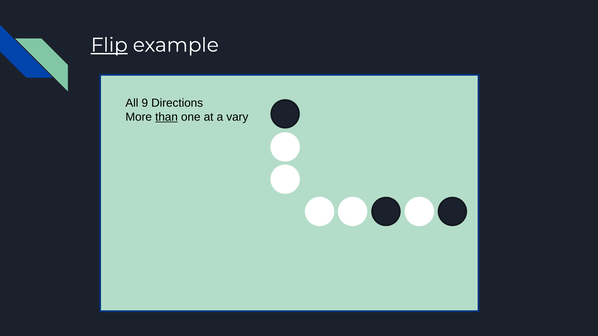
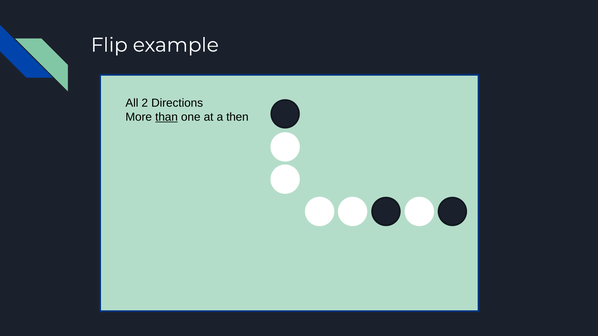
Flip underline: present -> none (109, 45)
9: 9 -> 2 (145, 103)
vary: vary -> then (237, 117)
